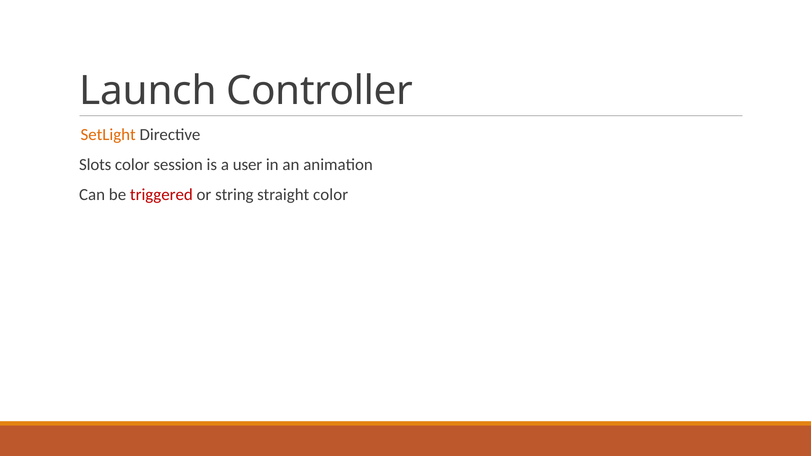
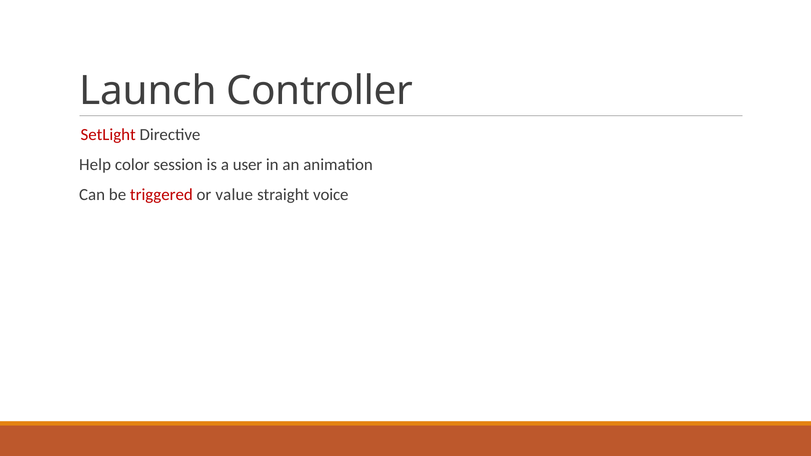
SetLight colour: orange -> red (108, 135)
Slots: Slots -> Help (95, 165)
string: string -> value (234, 195)
straight color: color -> voice (331, 195)
